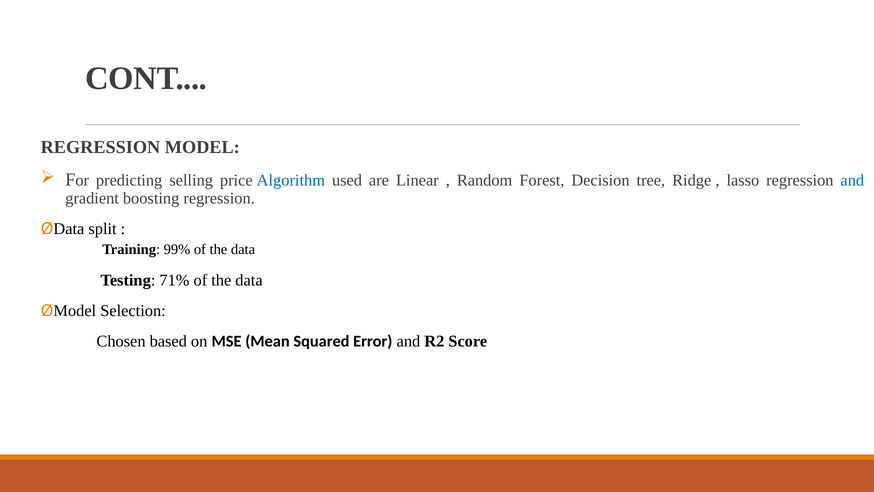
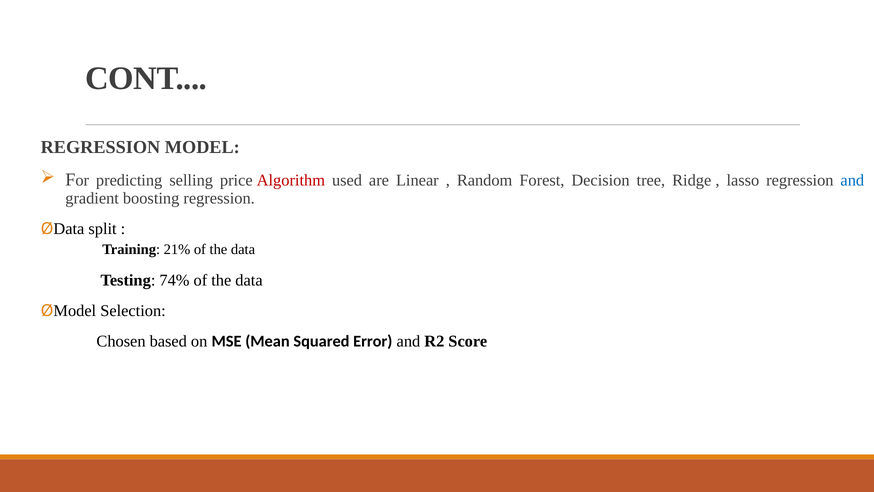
Algorithm colour: blue -> red (291, 180)
99%: 99% -> 21% (177, 249)
71%: 71% -> 74% (175, 280)
